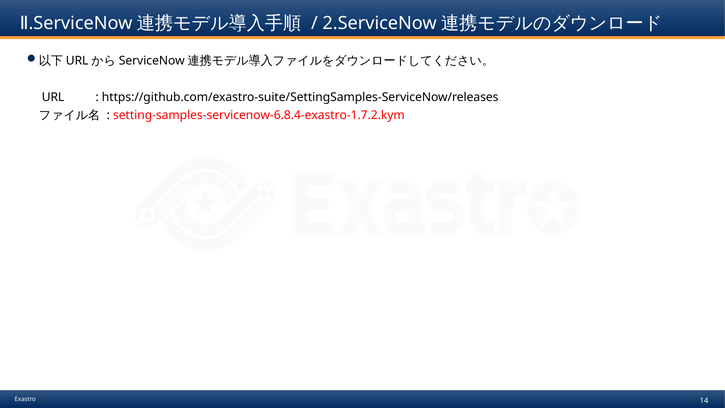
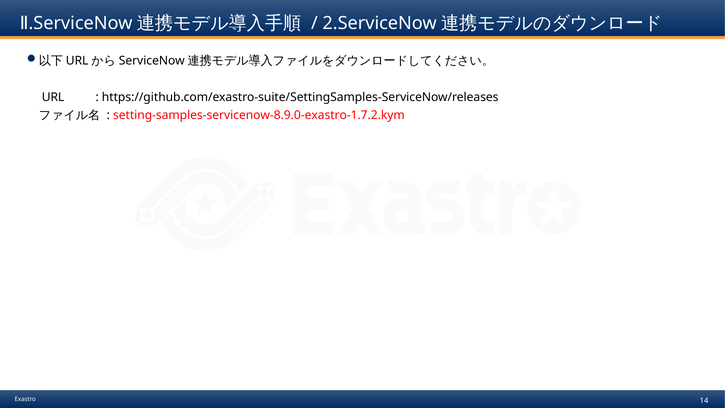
setting-samples-servicenow-6.8.4-exastro-1.7.2.kym: setting-samples-servicenow-6.8.4-exastro-1.7.2.kym -> setting-samples-servicenow-8.9.0-exastro-1.7.2.kym (259, 115)
